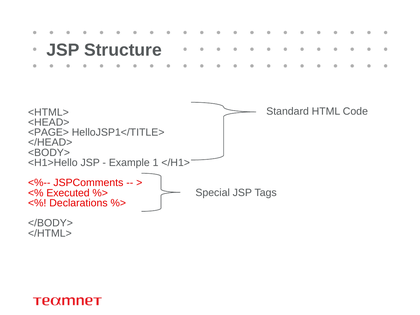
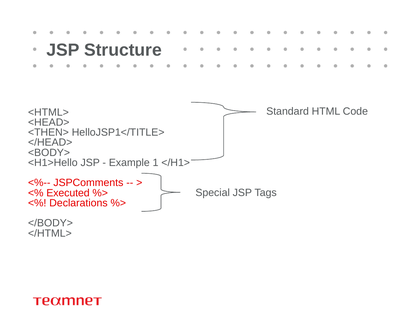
<PAGE>: <PAGE> -> <THEN> (48, 132)
